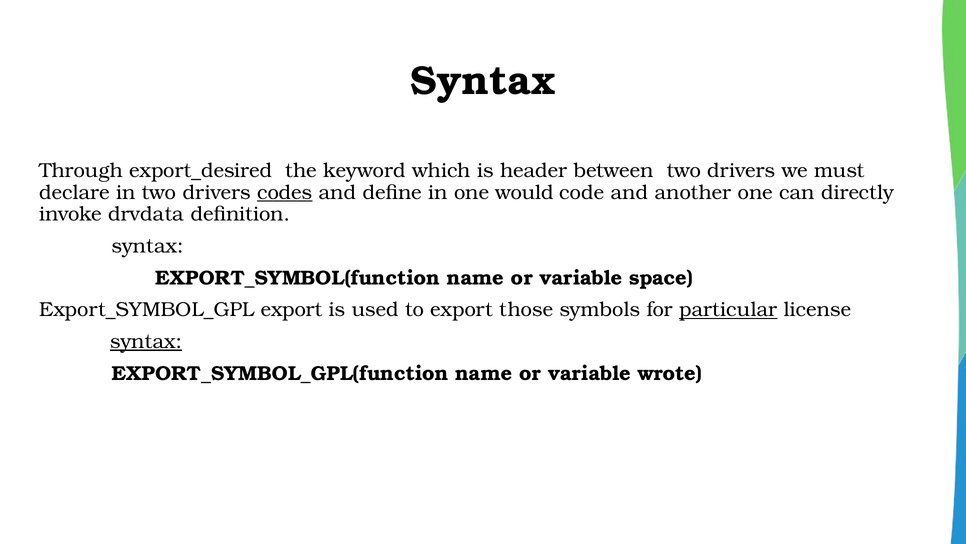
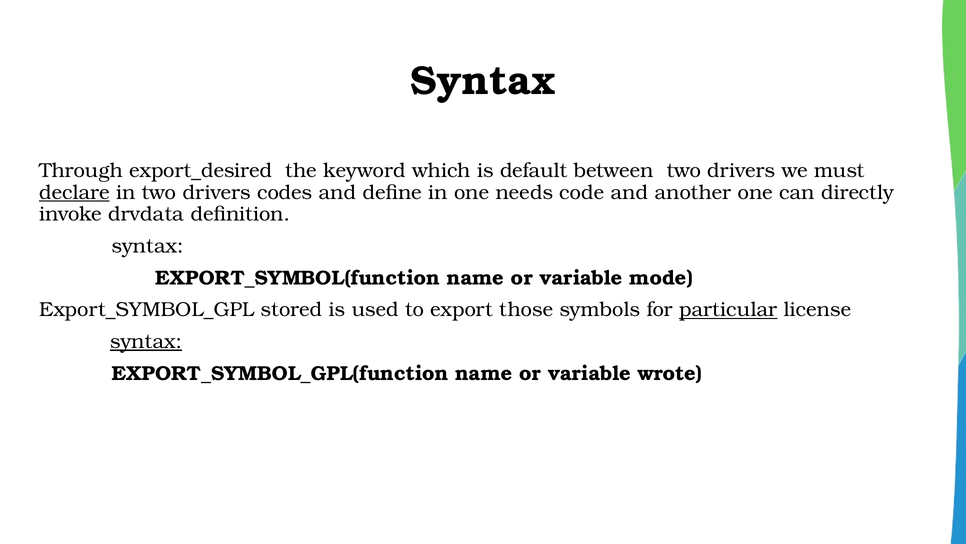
header: header -> default (534, 170)
declare underline: none -> present (74, 192)
codes underline: present -> none (285, 192)
would: would -> needs (524, 192)
space: space -> mode (661, 278)
Export_SYMBOL_GPL export: export -> stored (292, 309)
